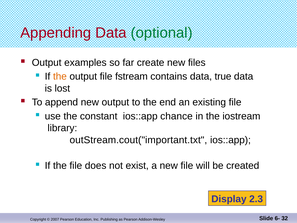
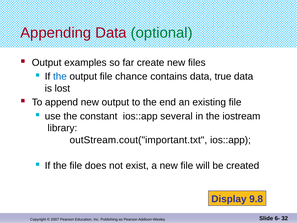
the colour: orange -> blue (60, 76)
fstream: fstream -> chance (131, 76)
chance: chance -> several (176, 116)
2.3: 2.3 -> 9.8 (256, 199)
